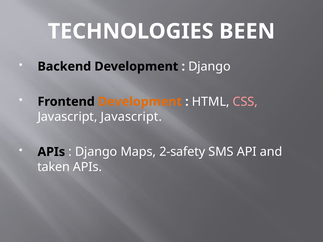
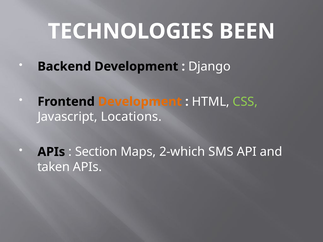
CSS colour: pink -> light green (245, 102)
Javascript Javascript: Javascript -> Locations (131, 117)
Django: Django -> Section (96, 152)
2-safety: 2-safety -> 2-which (182, 152)
